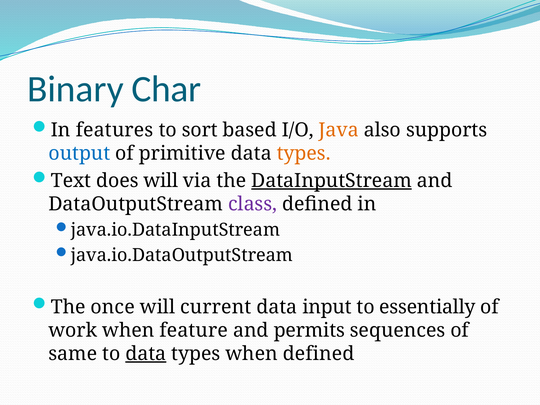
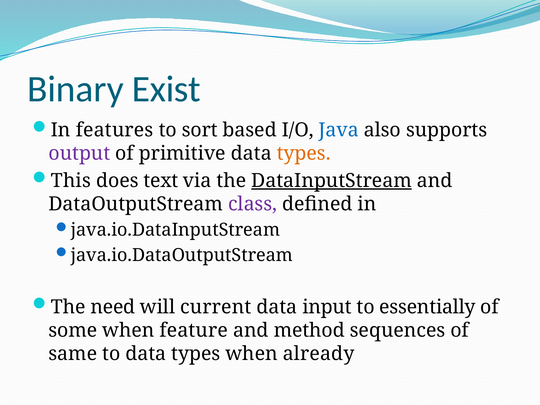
Char: Char -> Exist (166, 89)
Java colour: orange -> blue (339, 130)
output colour: blue -> purple (79, 153)
Text: Text -> This (71, 181)
does will: will -> text (161, 181)
once: once -> need (113, 307)
work: work -> some (73, 330)
permits: permits -> method (309, 330)
data underline: present -> none (146, 354)
when defined: defined -> already (319, 354)
